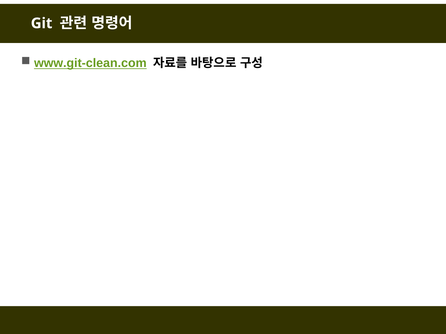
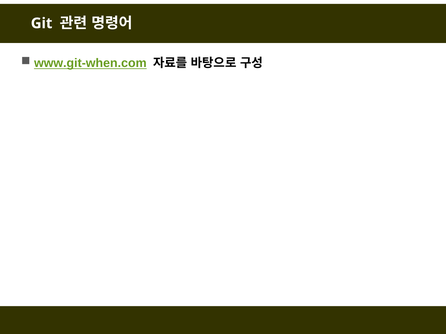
www.git-clean.com: www.git-clean.com -> www.git-when.com (90, 63)
